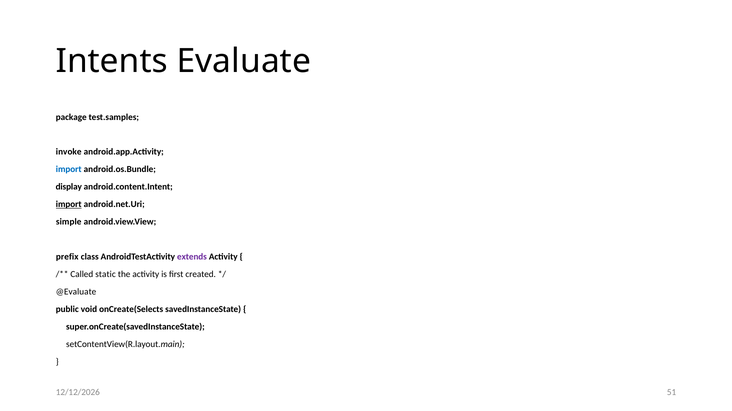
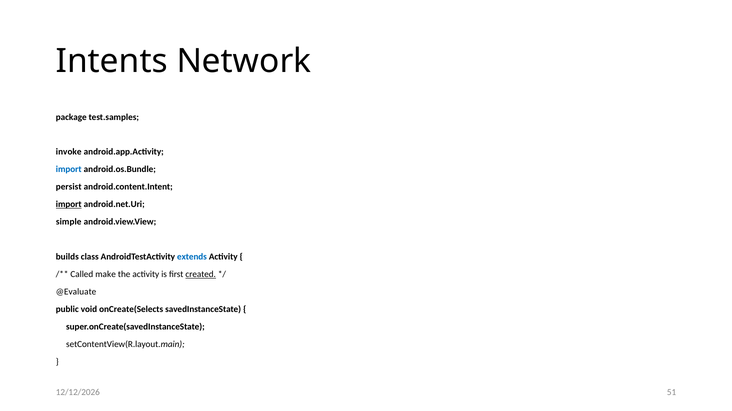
Evaluate: Evaluate -> Network (244, 61)
display: display -> persist (69, 187)
prefix: prefix -> builds (67, 257)
extends colour: purple -> blue (192, 257)
static: static -> make (106, 275)
created underline: none -> present (201, 275)
